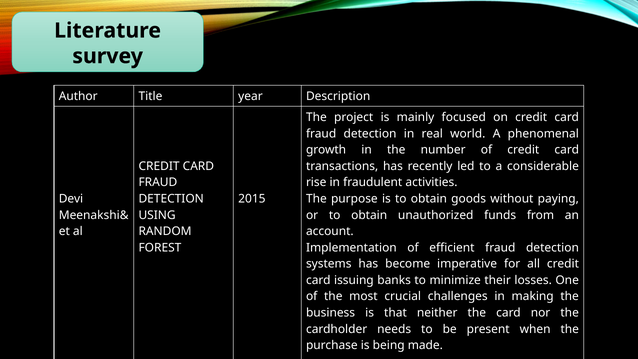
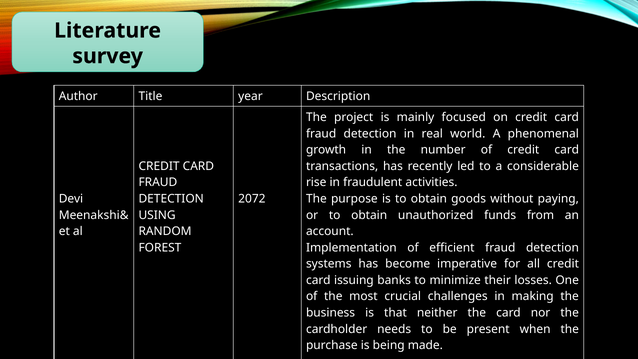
2015: 2015 -> 2072 (252, 199)
